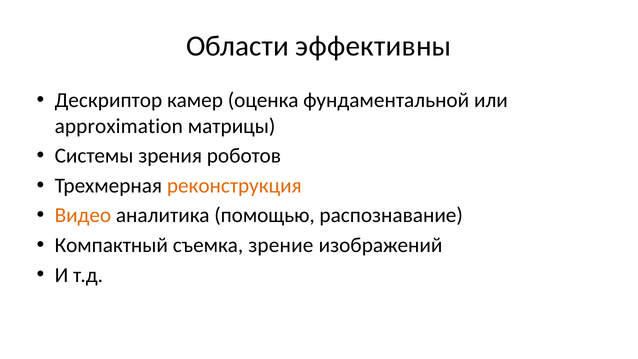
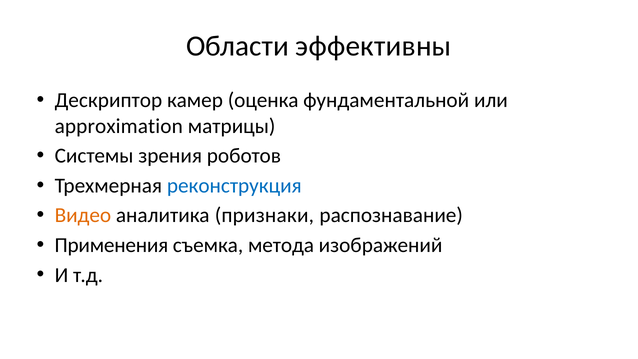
реконструкция colour: orange -> blue (234, 186)
помощью: помощью -> признаки (264, 215)
Компактный: Компактный -> Применения (111, 245)
зрение: зрение -> метода (281, 245)
